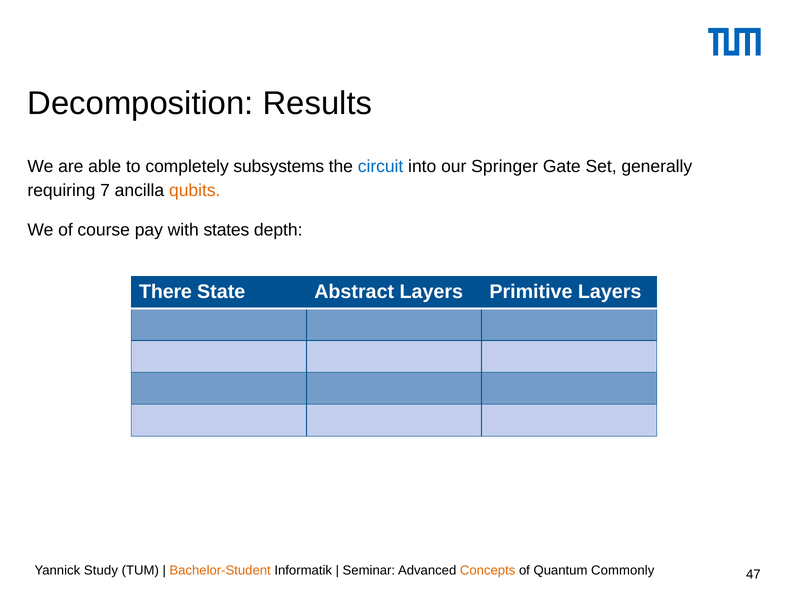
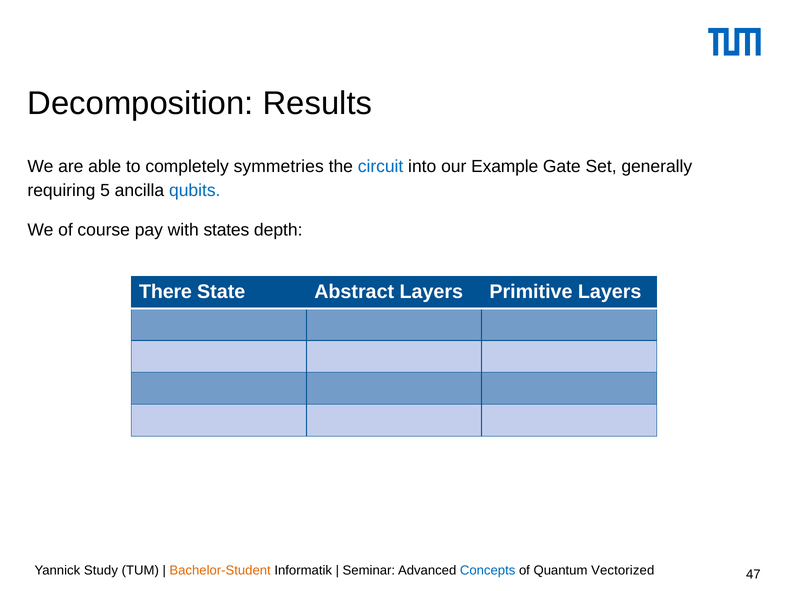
subsystems: subsystems -> symmetries (279, 167)
Springer: Springer -> Example (505, 167)
7: 7 -> 5 (105, 190)
qubits colour: orange -> blue (195, 190)
Concepts colour: orange -> blue (488, 570)
Commonly: Commonly -> Vectorized (623, 570)
